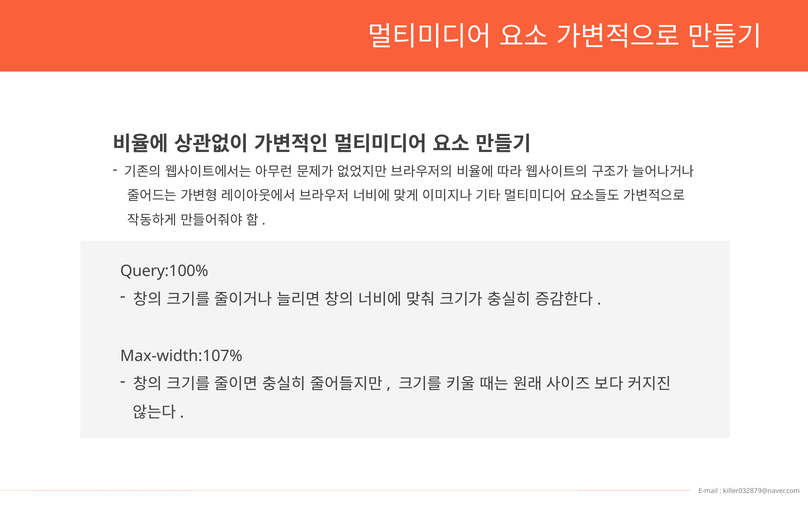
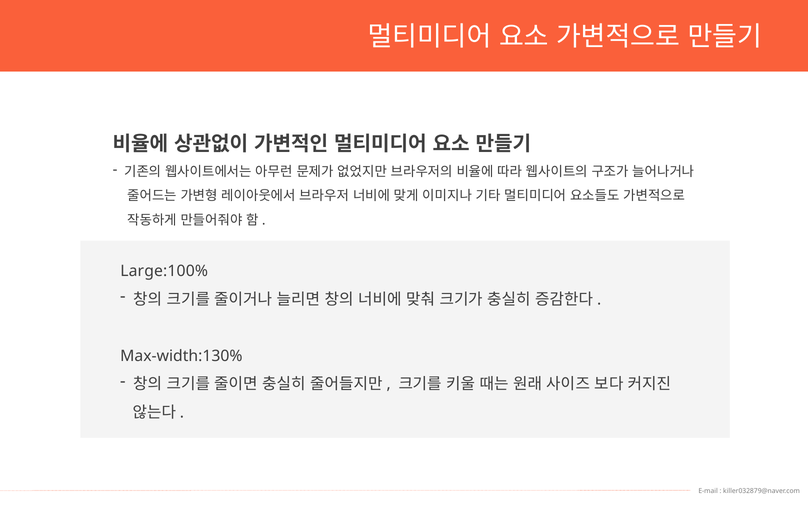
Query:100%: Query:100% -> Large:100% (164, 271)
Max-width:107%: Max-width:107% -> Max-width:130% (181, 356)
